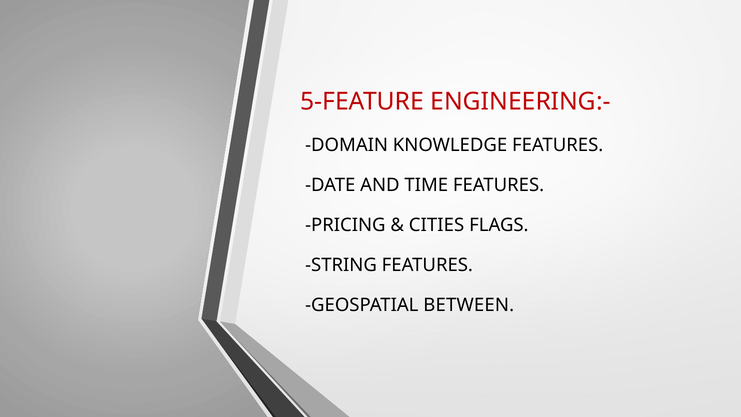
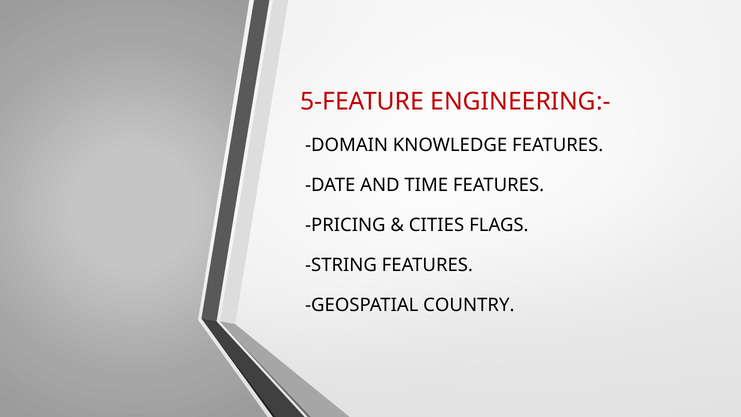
BETWEEN: BETWEEN -> COUNTRY (469, 305)
